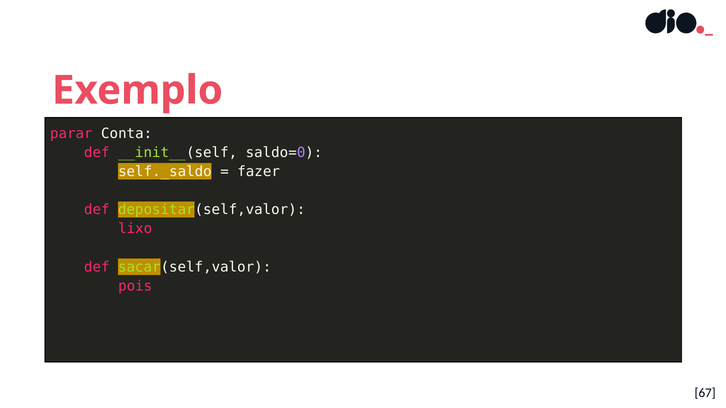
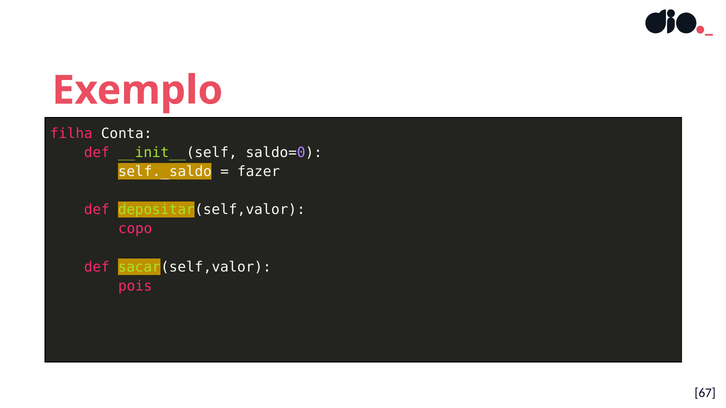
parar: parar -> filha (71, 134)
lixo: lixo -> copo (135, 229)
